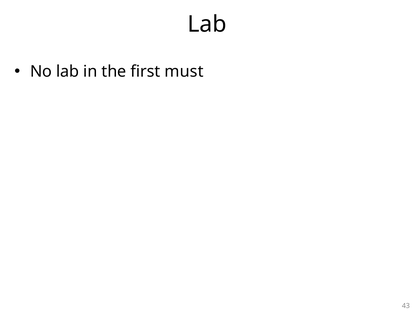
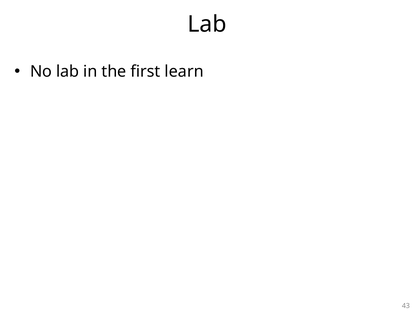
must: must -> learn (184, 72)
